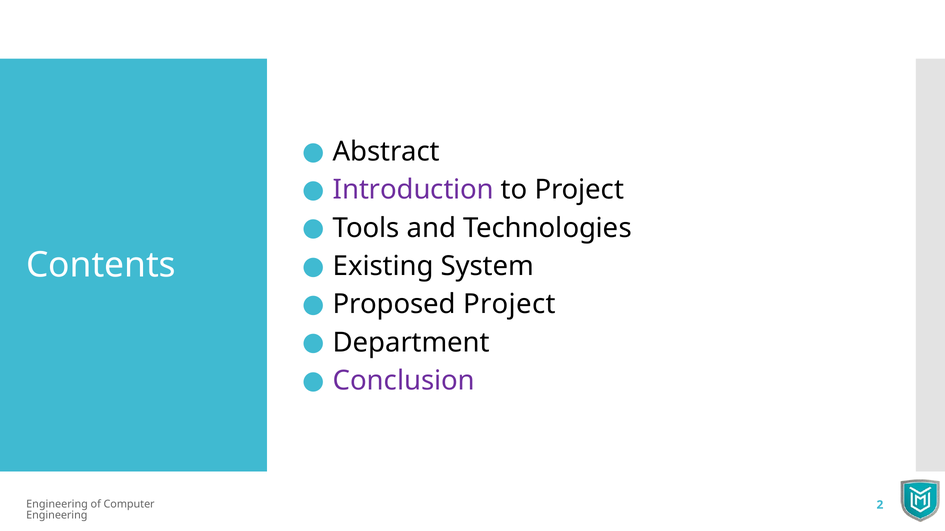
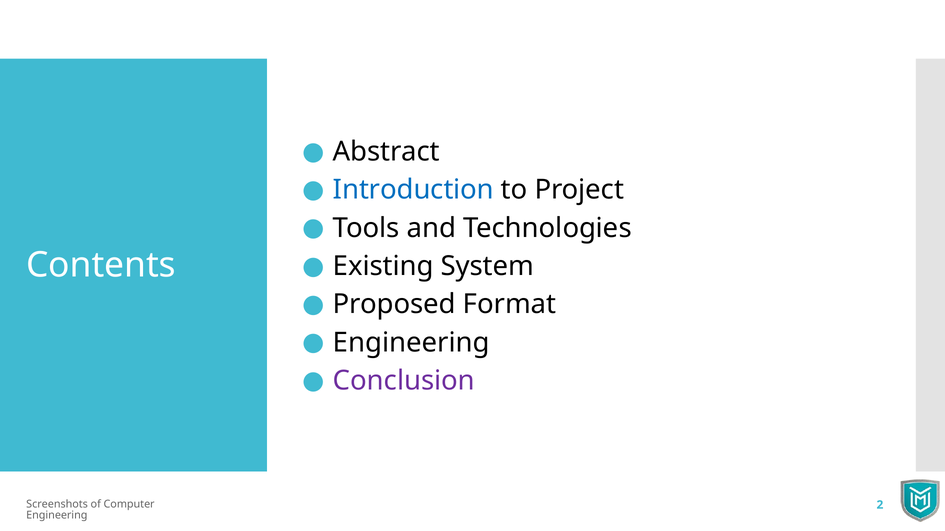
Introduction colour: purple -> blue (413, 190)
Proposed Project: Project -> Format (510, 305)
Department: Department -> Engineering (411, 343)
Engineering: Engineering -> Screenshots (57, 504)
